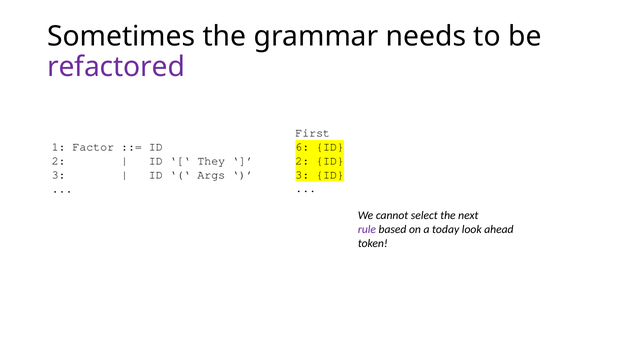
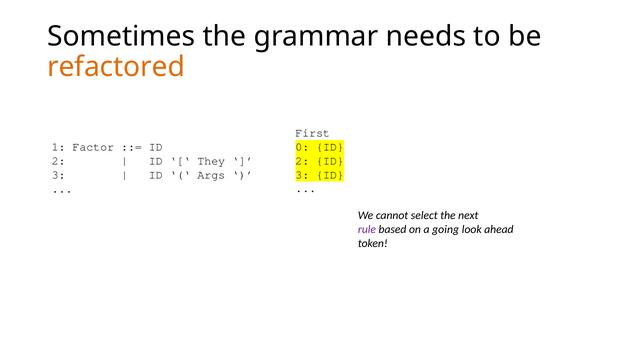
refactored colour: purple -> orange (116, 67)
6: 6 -> 0 (302, 147)
today: today -> going (446, 229)
